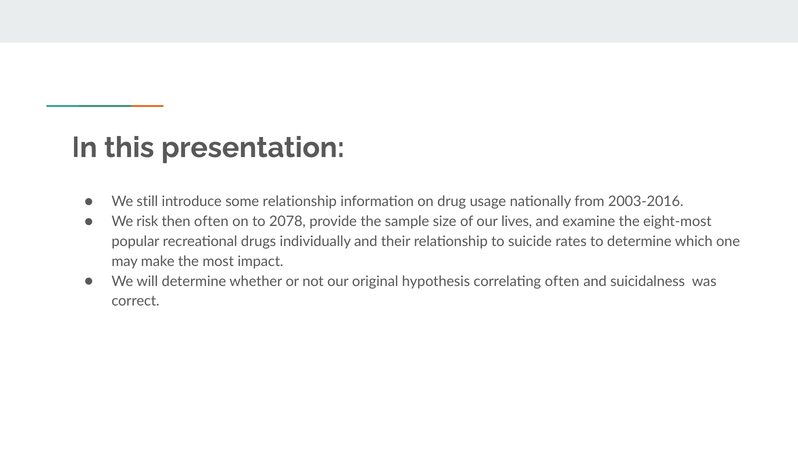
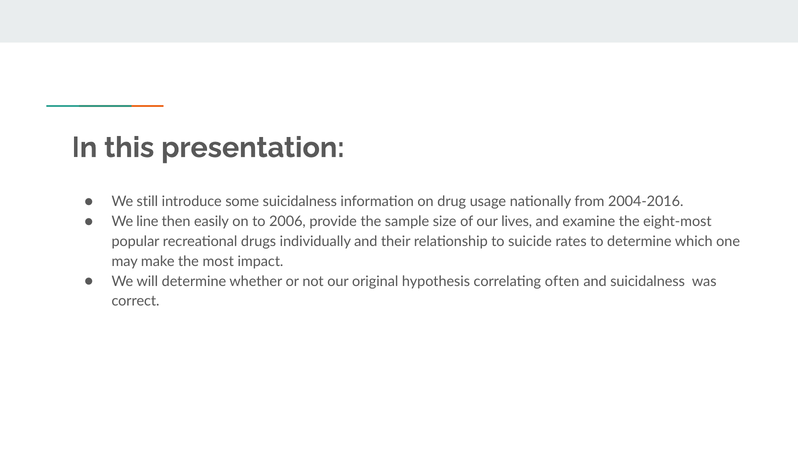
some relationship: relationship -> suicidalness (300, 202)
2003-2016: 2003-2016 -> 2004-2016 (646, 202)
risk: risk -> line (147, 222)
then often: often -> easily (211, 222)
2078: 2078 -> 2006 (287, 222)
